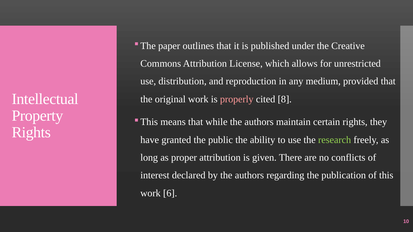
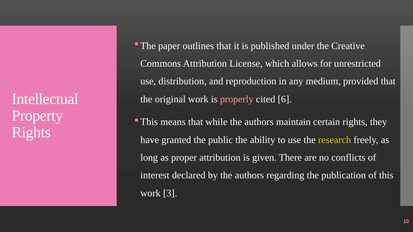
8: 8 -> 6 (285, 99)
research colour: light green -> yellow (335, 140)
6: 6 -> 3 (170, 193)
